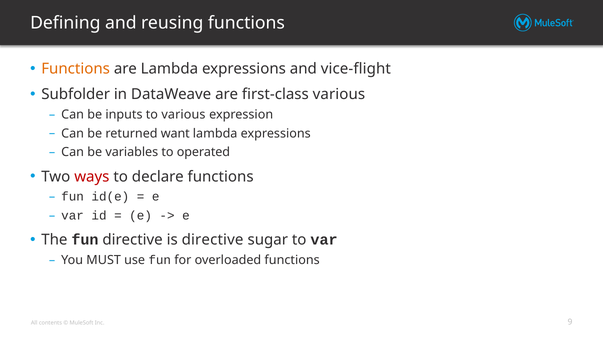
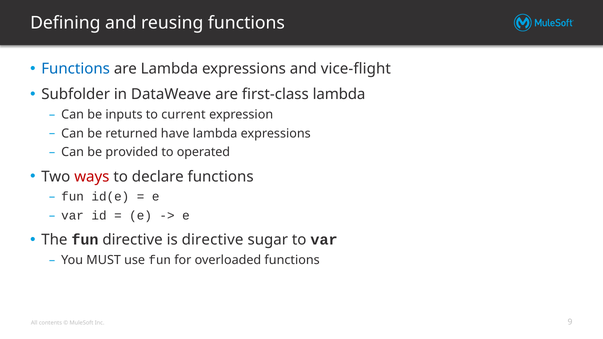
Functions colour: orange -> blue (76, 69)
first-class various: various -> lambda (339, 95)
to various: various -> current (183, 115)
want: want -> have (175, 134)
variables: variables -> provided (132, 152)
